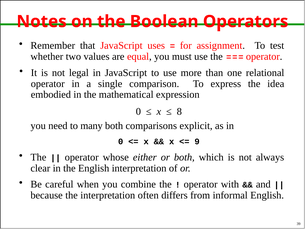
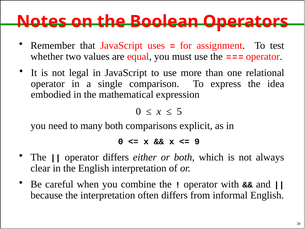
8: 8 -> 5 (179, 111)
operator whose: whose -> differs (116, 157)
